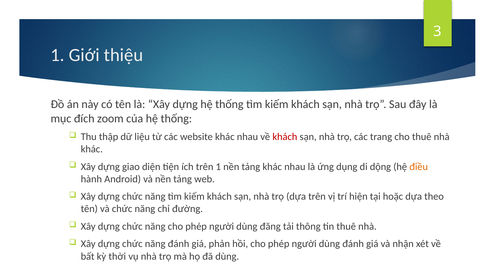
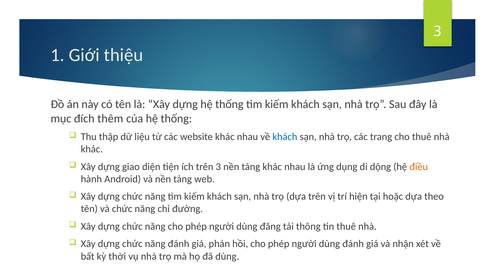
zoom: zoom -> thêm (110, 119)
khách colour: red -> blue (285, 137)
trên 1: 1 -> 3 (218, 167)
